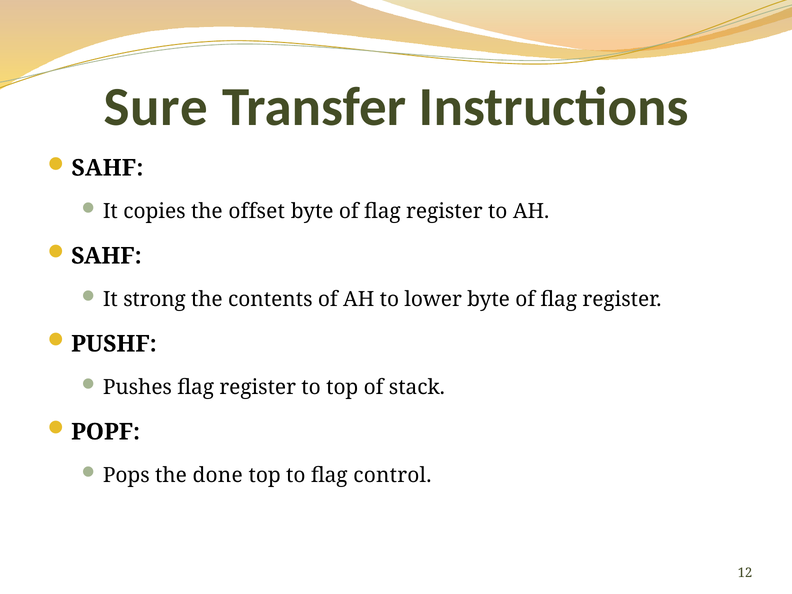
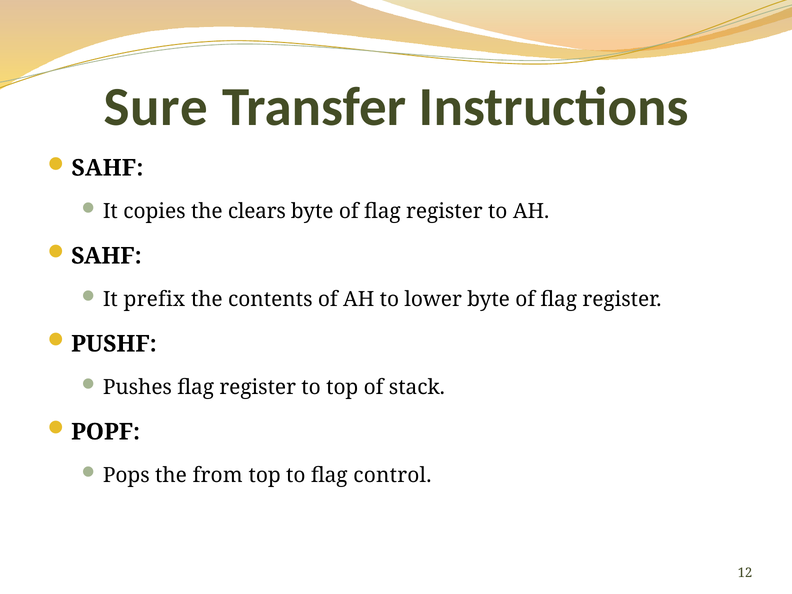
offset: offset -> clears (257, 212)
strong: strong -> prefix (154, 300)
done: done -> from (218, 475)
